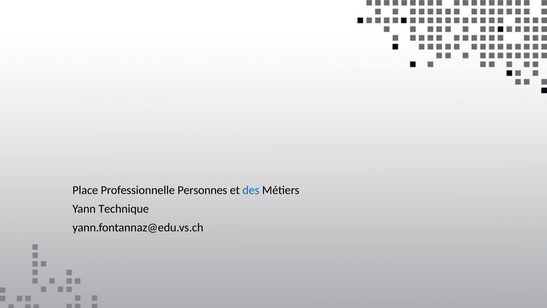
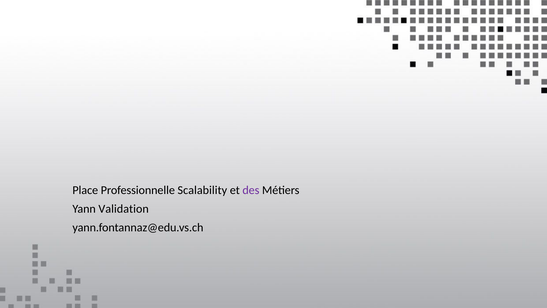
Personnes: Personnes -> Scalability (202, 190)
des colour: blue -> purple (251, 190)
Technique: Technique -> Validation (124, 209)
